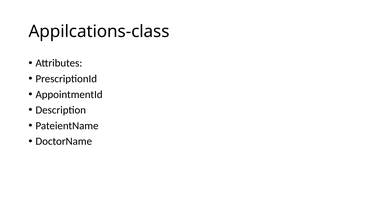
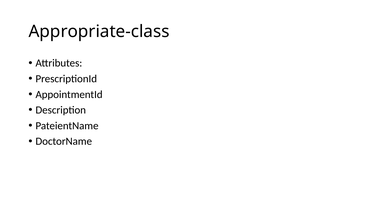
Appilcations-class: Appilcations-class -> Appropriate-class (99, 31)
